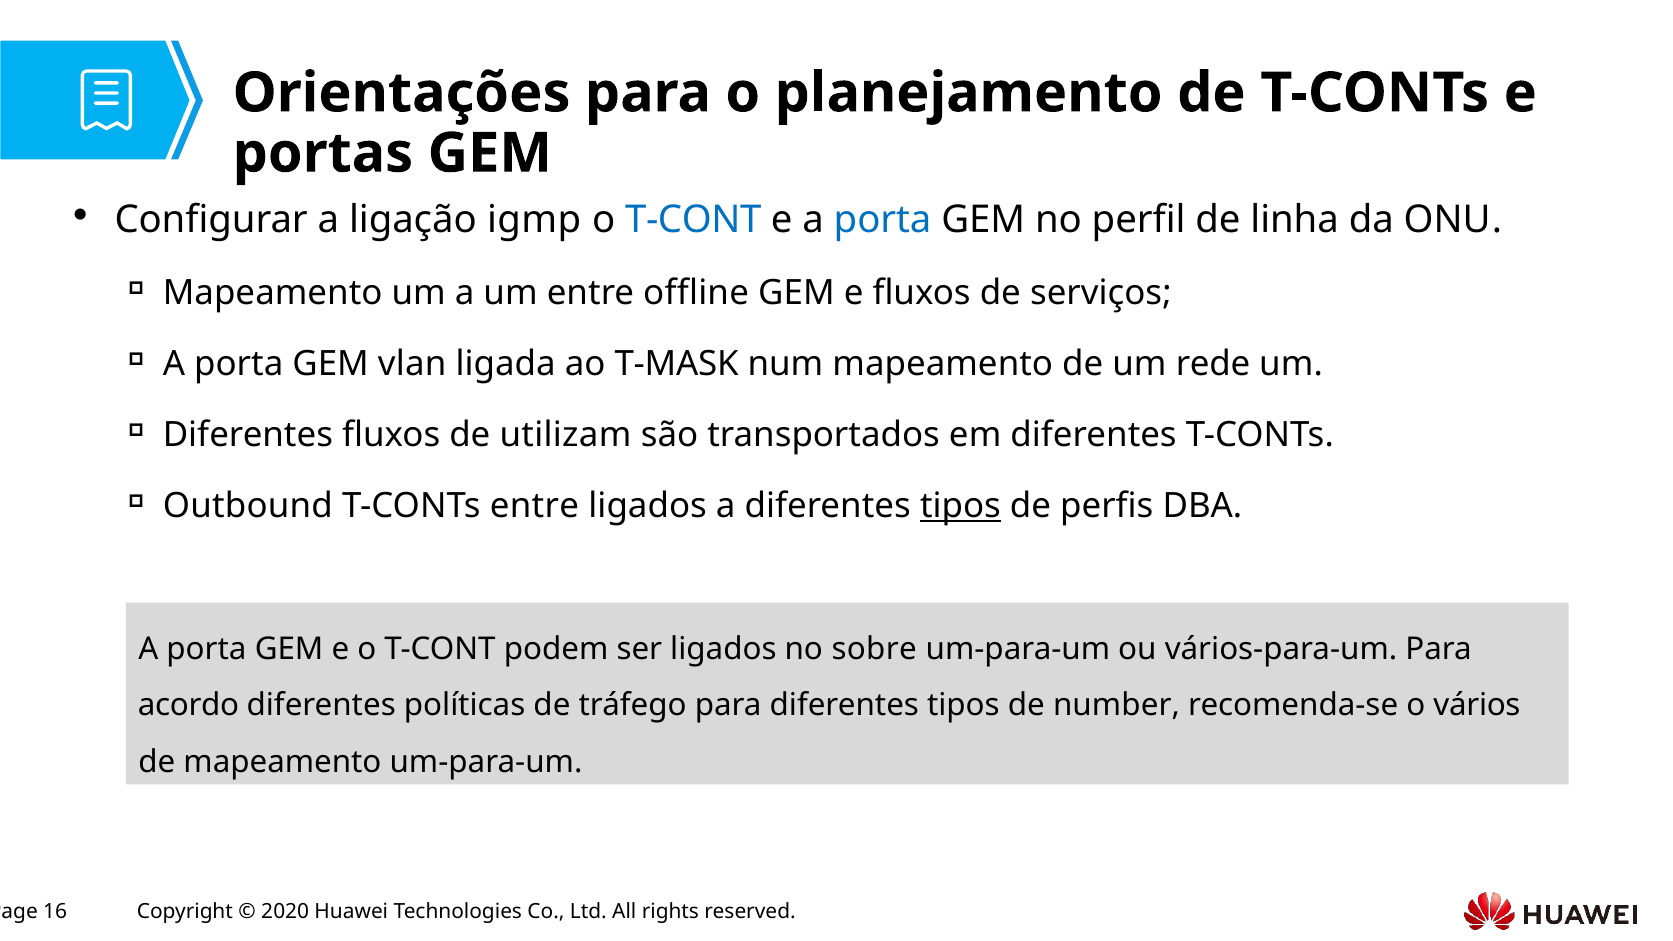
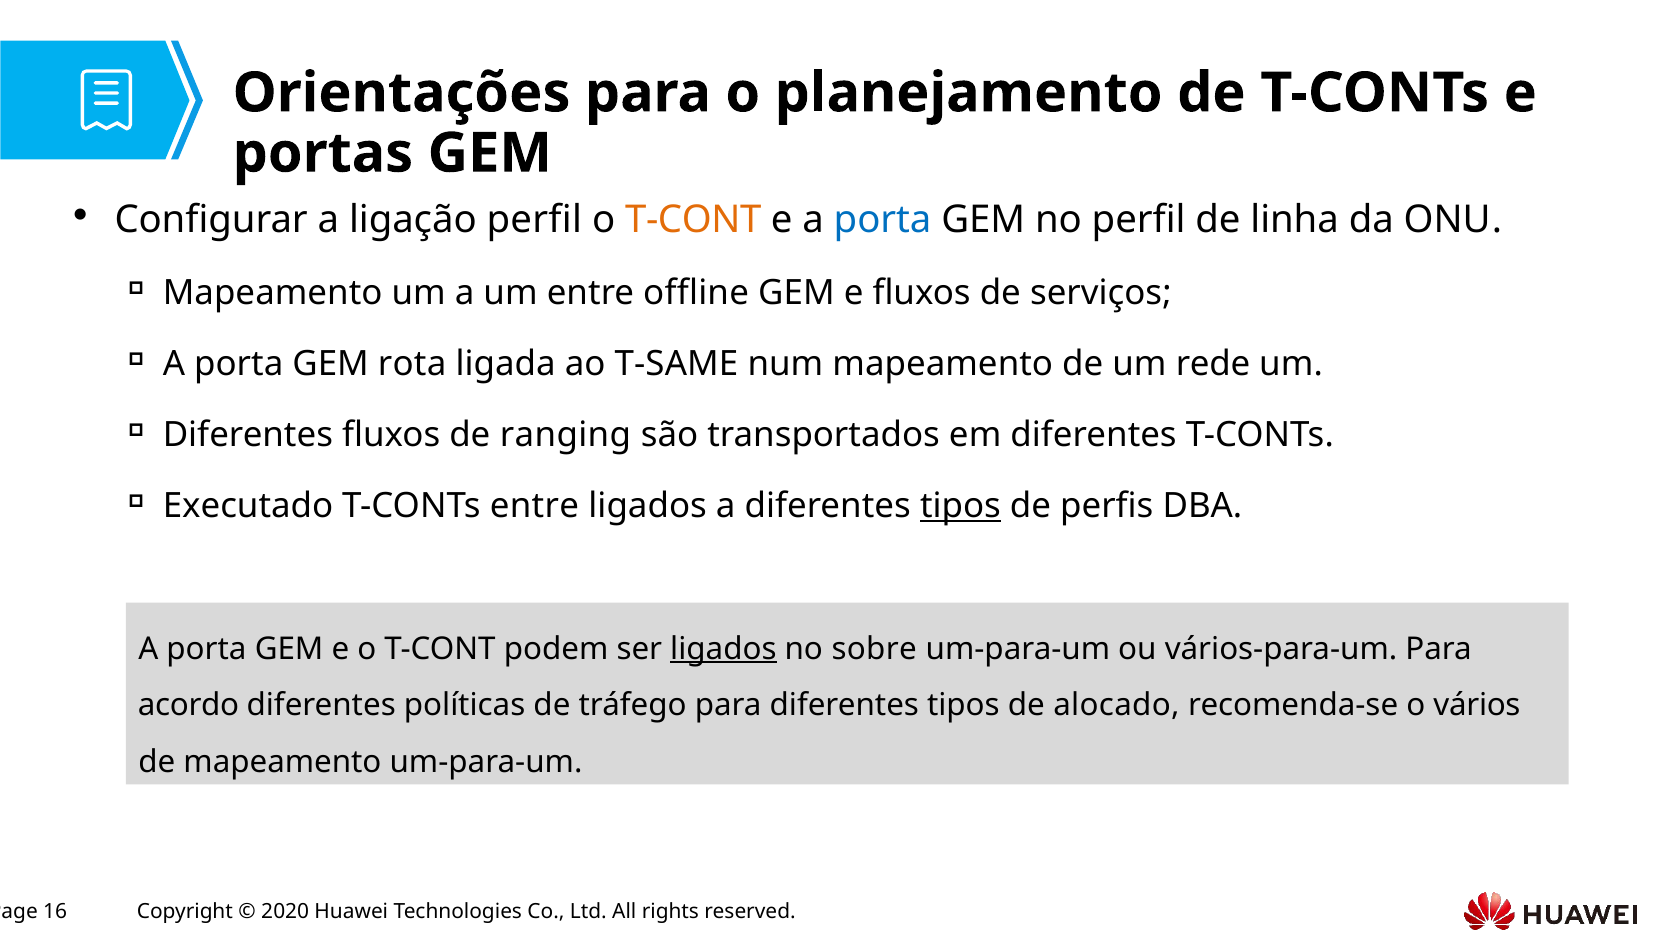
ligação igmp: igmp -> perfil (534, 220)
T-CONT colour: blue -> orange (693, 220)
vlan: vlan -> rota (412, 364)
T-MASK: T-MASK -> T-SAME (676, 364)
utilizam: utilizam -> ranging (565, 435)
Outbound: Outbound -> Executado (248, 506)
ligados underline: none -> present (723, 649)
number: number -> alocado (1116, 705)
